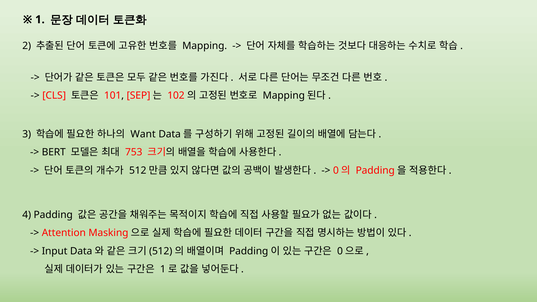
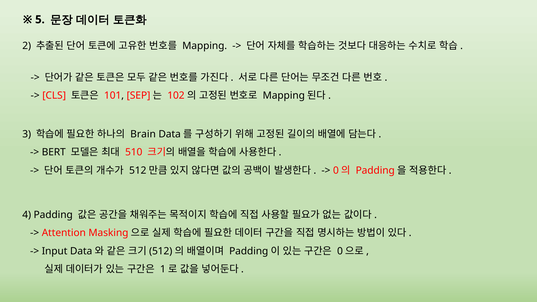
1: 1 -> 5 (40, 20)
Want: Want -> Brain (143, 134)
753: 753 -> 510 (134, 152)
